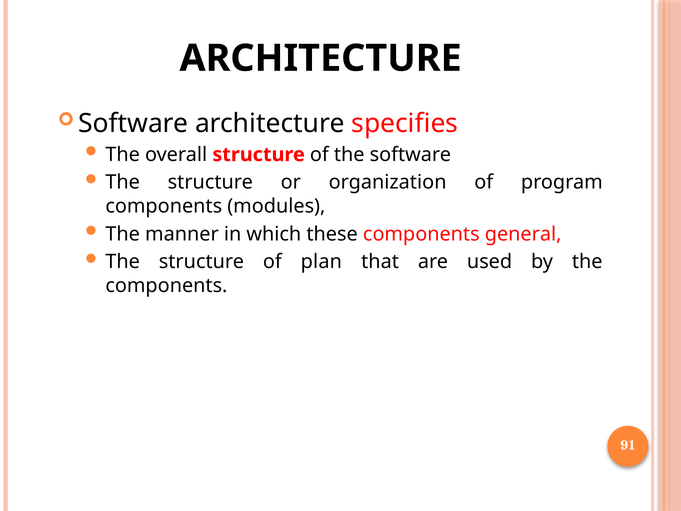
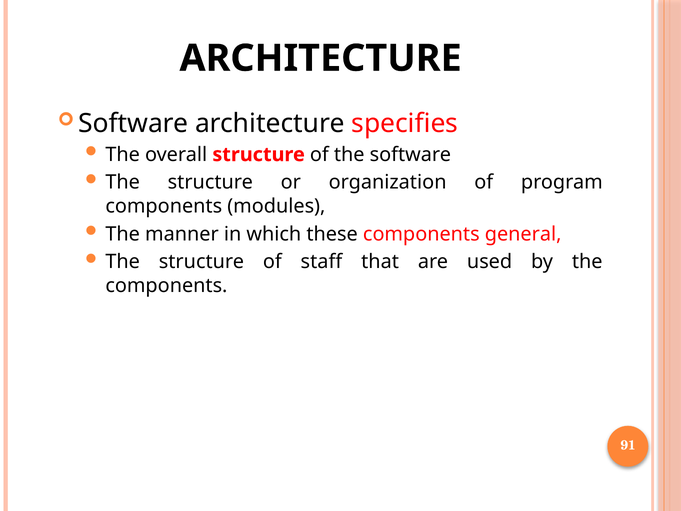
plan: plan -> staff (321, 262)
